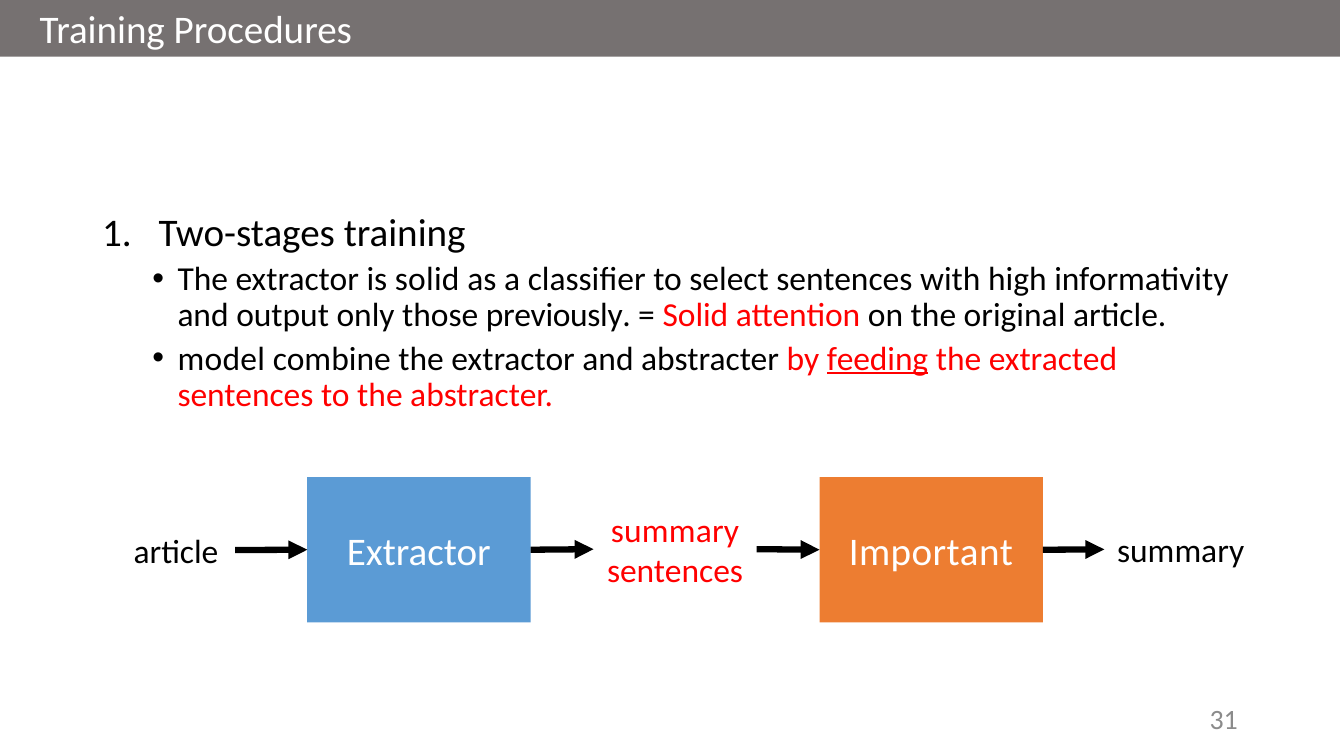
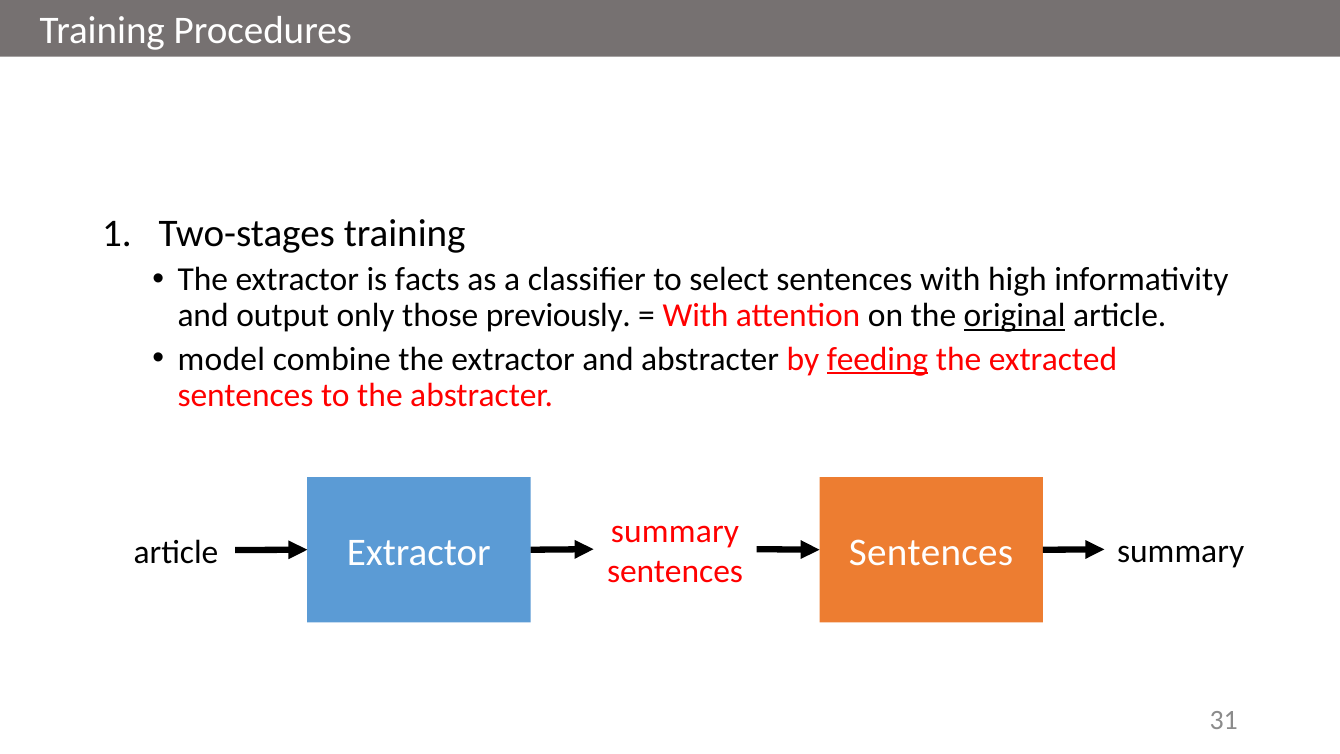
is solid: solid -> facts (427, 280)
Solid: Solid -> With (696, 316)
original underline: none -> present (1015, 316)
sentences Important: Important -> Sentences (931, 552)
